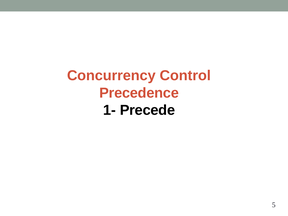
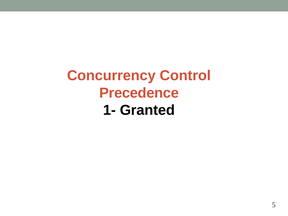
Precede: Precede -> Granted (147, 110)
